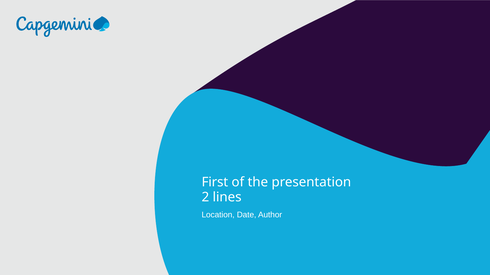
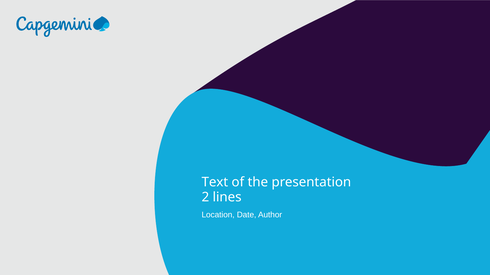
First: First -> Text (215, 182)
